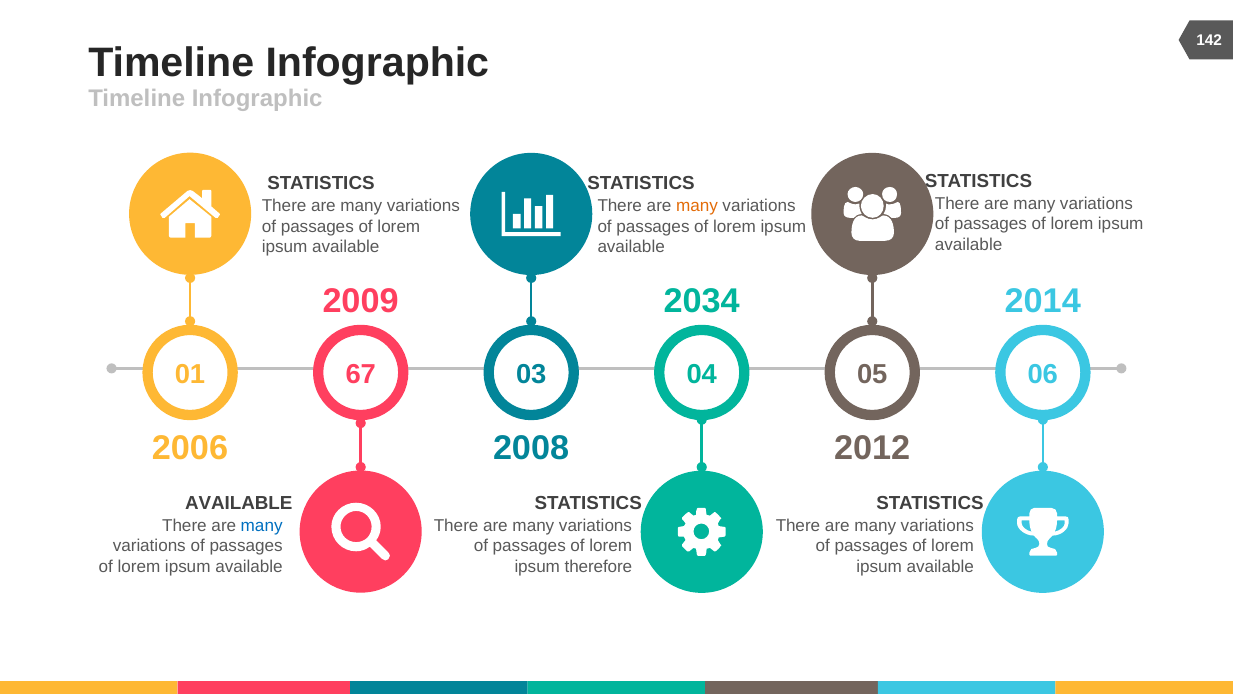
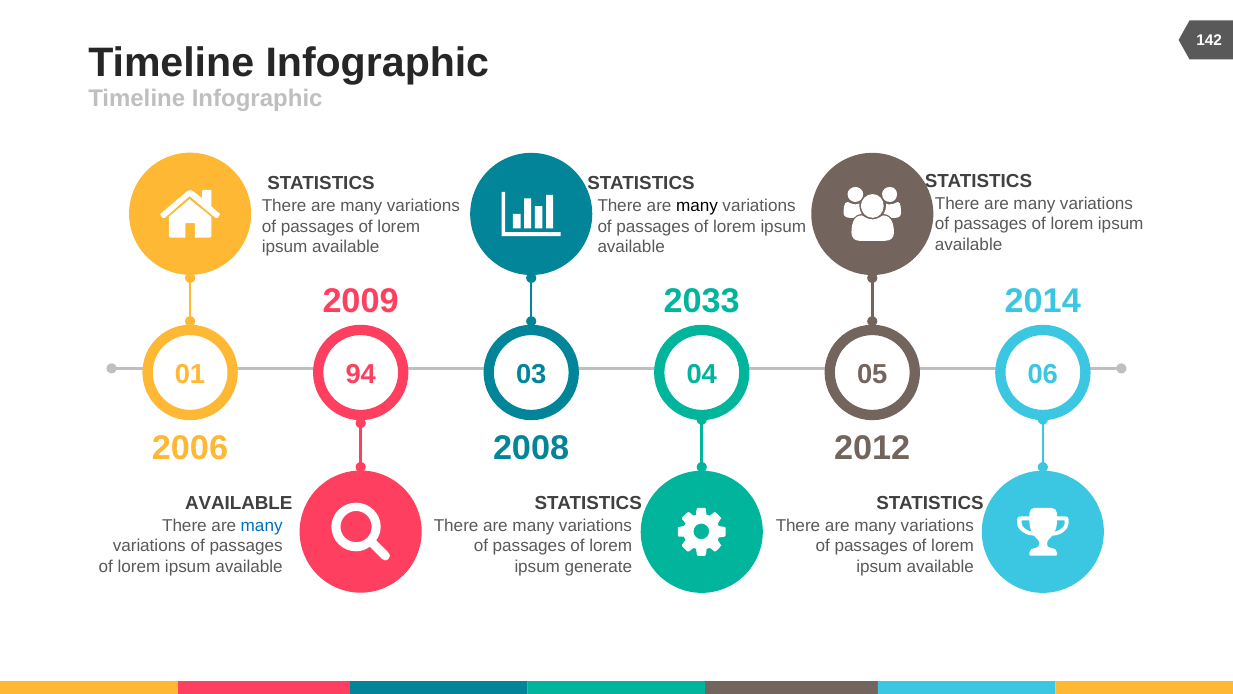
many colour: orange -> black (697, 206)
2034: 2034 -> 2033 (702, 301)
67: 67 -> 94 (361, 374)
therefore: therefore -> generate (598, 566)
